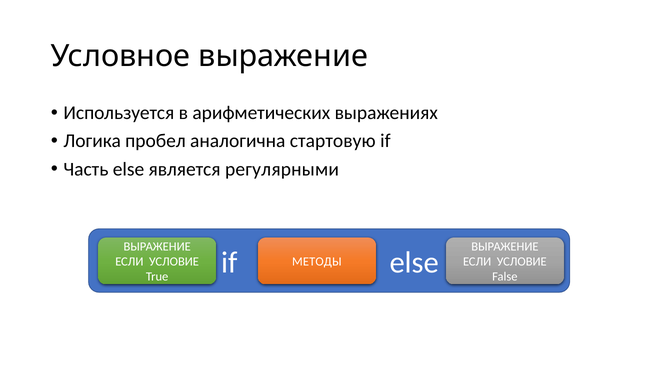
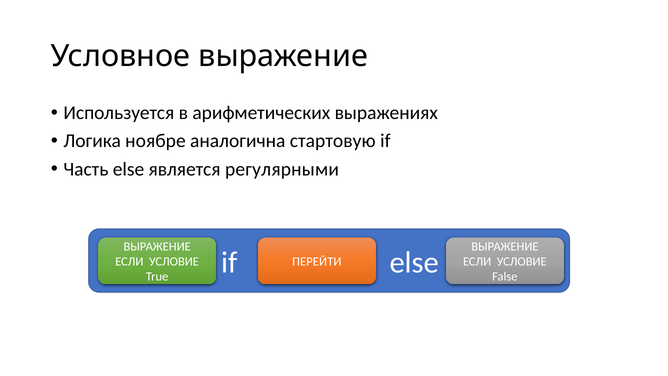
пробел: пробел -> ноябре (155, 141)
МЕТОДЫ: МЕТОДЫ -> ПЕРЕЙТИ (317, 262)
